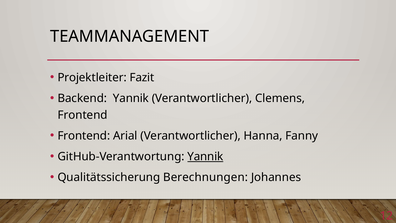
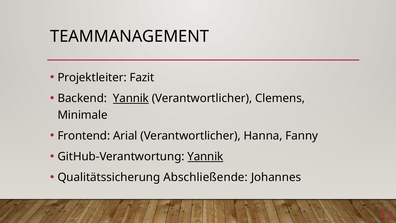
Yannik underline: none -> present (131, 98)
Frontend: Frontend -> Minimale (83, 115)
Berechnungen: Berechnungen -> Abschließende (206, 177)
